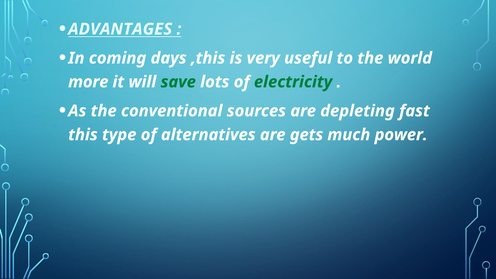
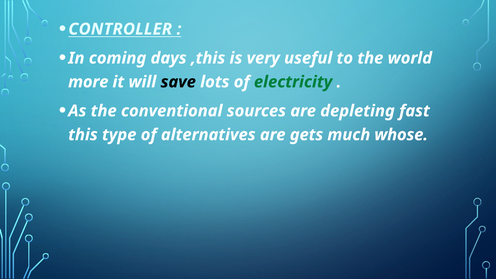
ADVANTAGES: ADVANTAGES -> CONTROLLER (120, 29)
save colour: green -> black (178, 82)
power: power -> whose (401, 135)
